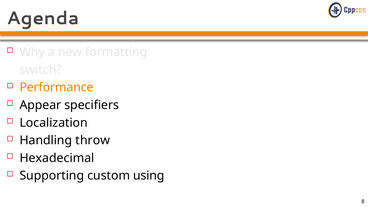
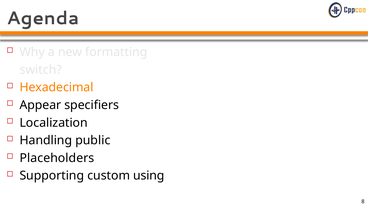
Performance: Performance -> Hexadecimal (57, 87)
throw: throw -> public (93, 140)
Hexadecimal: Hexadecimal -> Placeholders (57, 158)
